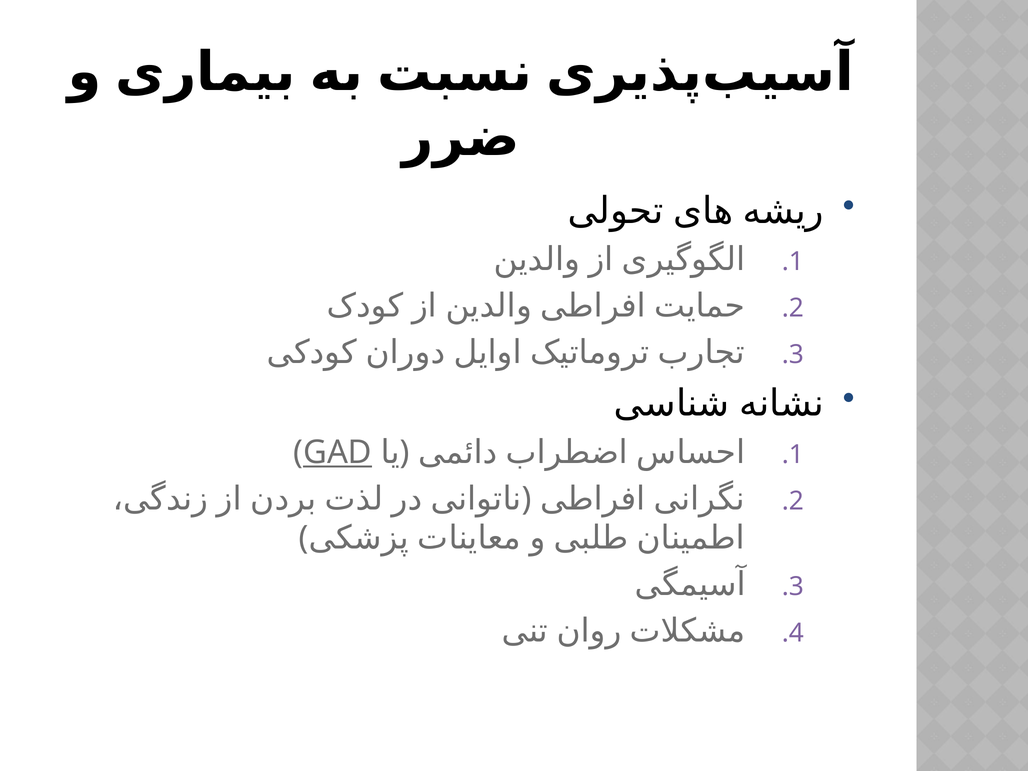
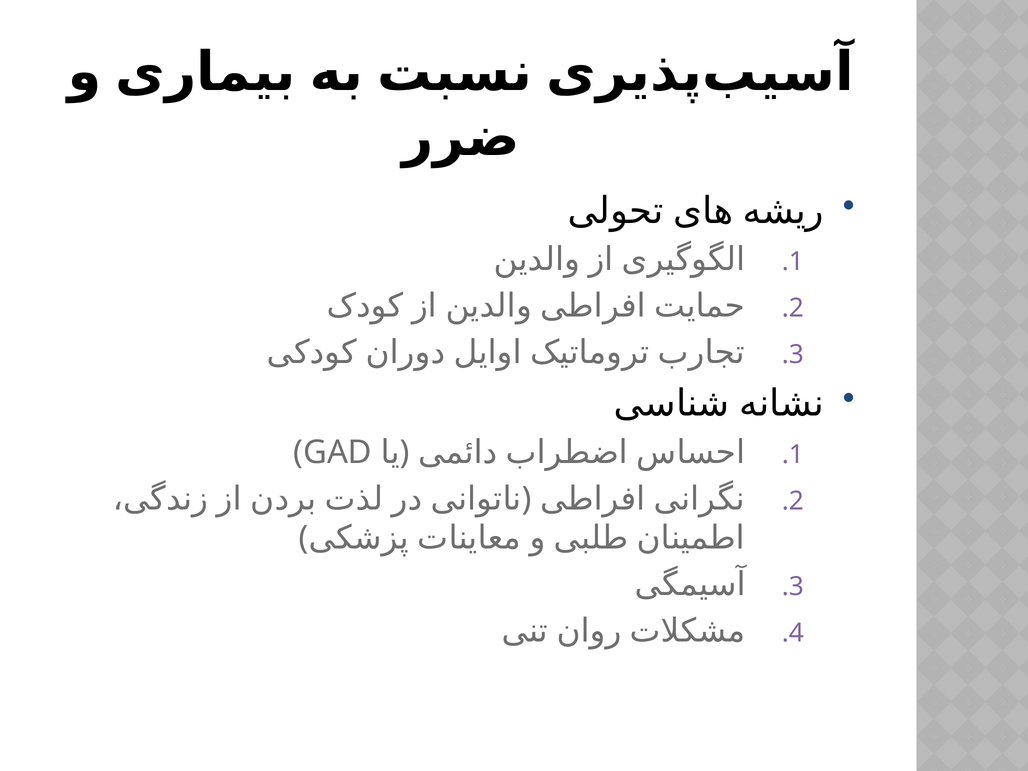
GAD underline: present -> none (338, 452)
